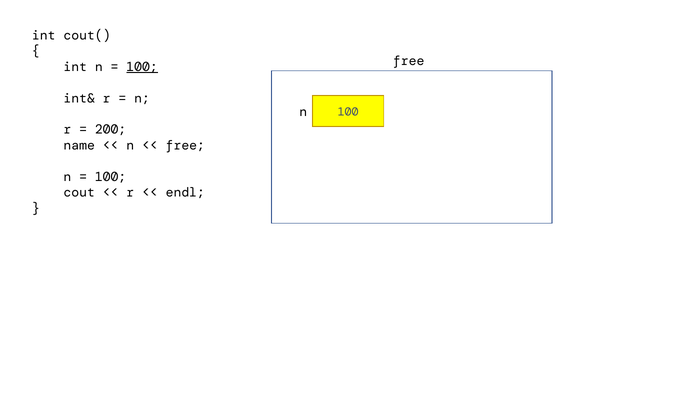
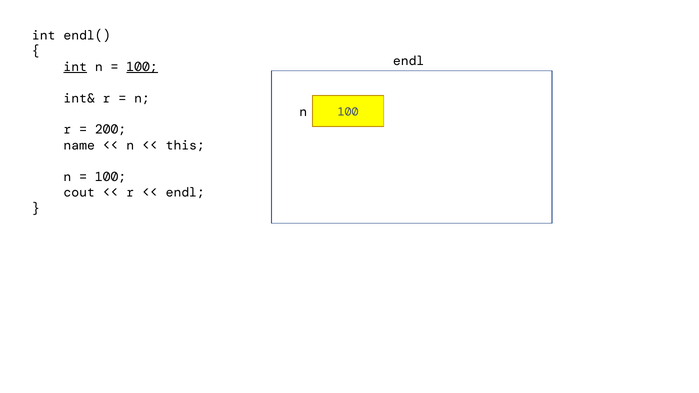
cout(: cout( -> endl( (87, 35)
free: free -> endl (409, 61)
int underline: none -> present (75, 67)
free: free -> this (185, 145)
